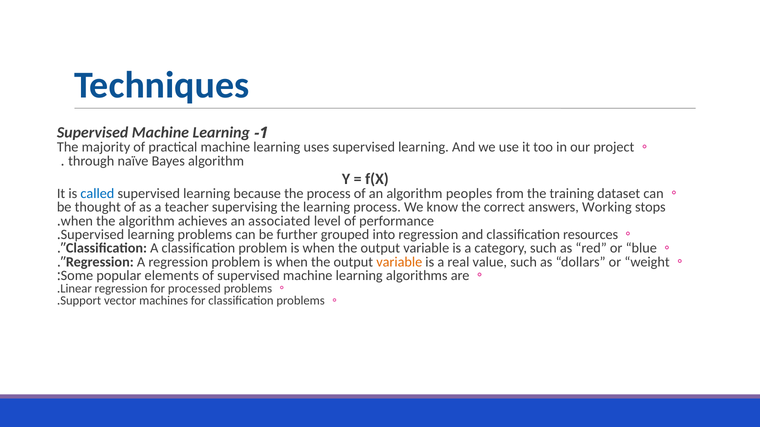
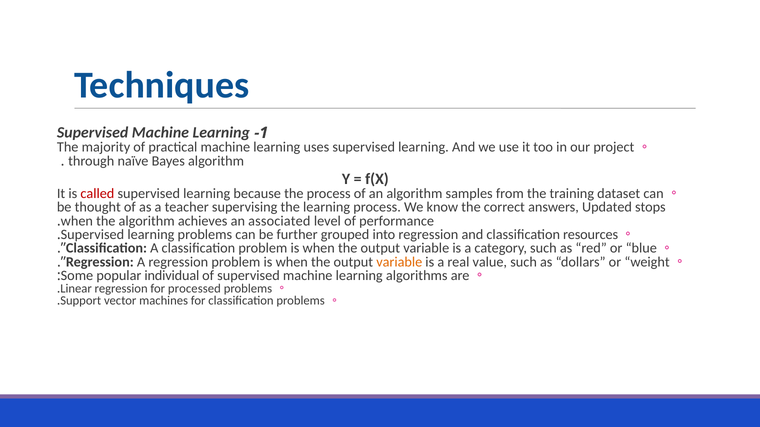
called colour: blue -> red (97, 194)
peoples: peoples -> samples (469, 194)
Working: Working -> Updated (607, 208)
elements: elements -> individual (172, 276)
